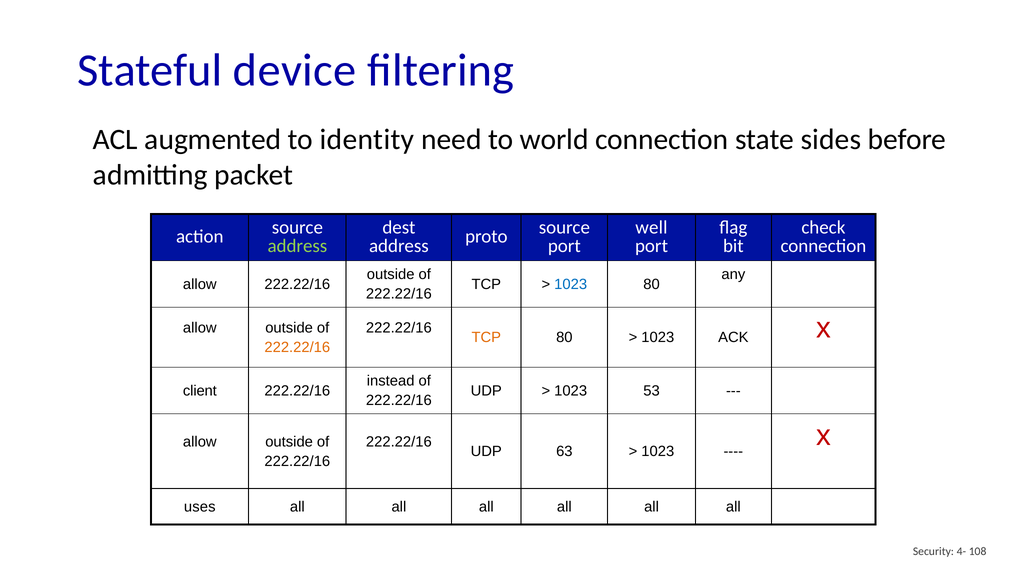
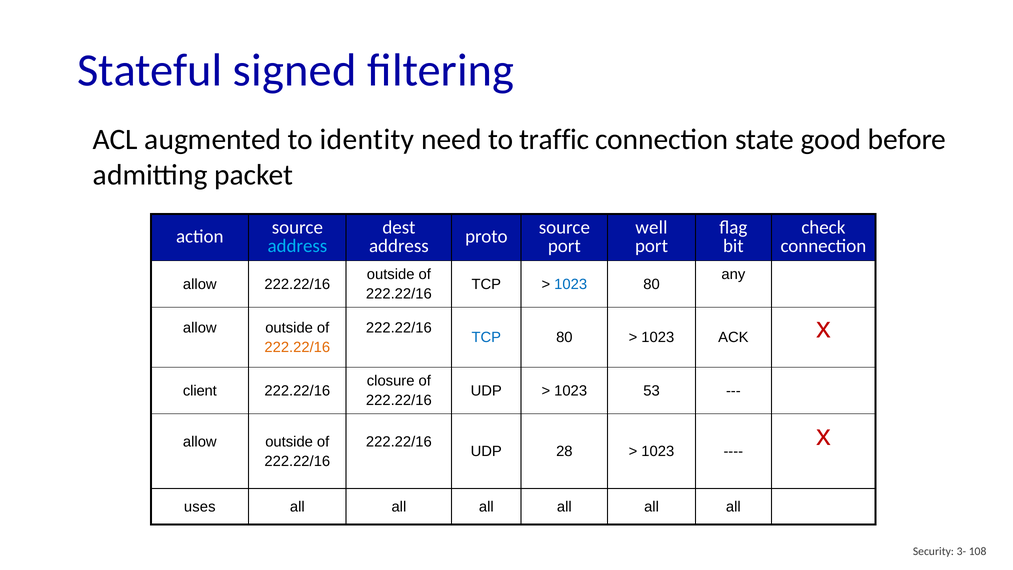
device: device -> signed (295, 70)
world: world -> traffic (554, 139)
sides: sides -> good (831, 139)
address colour: light green -> light blue (297, 246)
TCP colour: orange -> blue (486, 337)
instead: instead -> closure (391, 381)
63: 63 -> 28 (564, 451)
4-: 4- -> 3- (961, 551)
